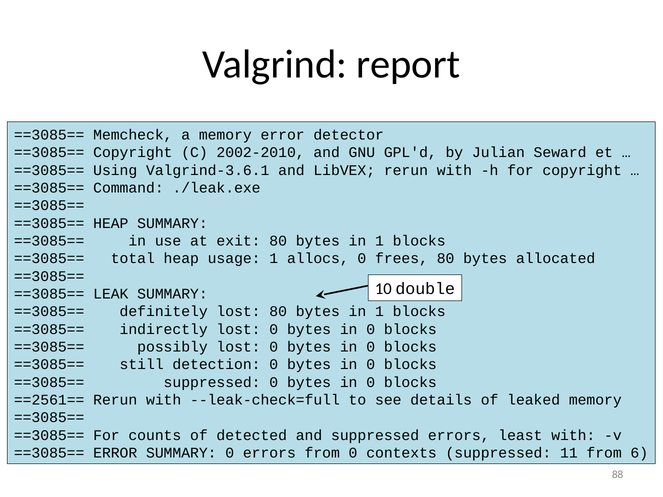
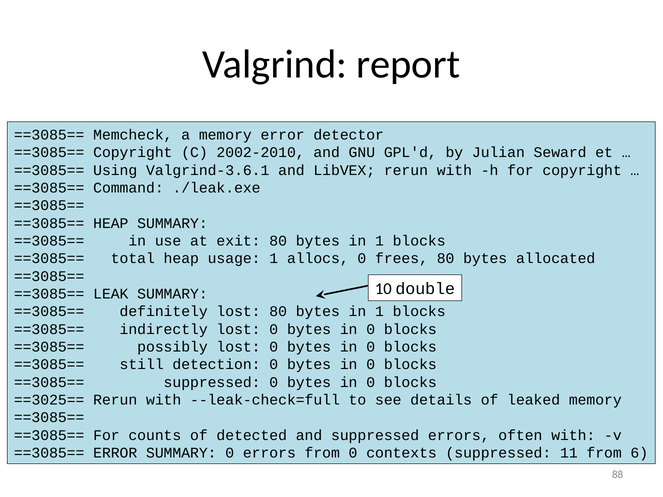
==2561==: ==2561== -> ==3025== (49, 400)
least: least -> often (520, 435)
